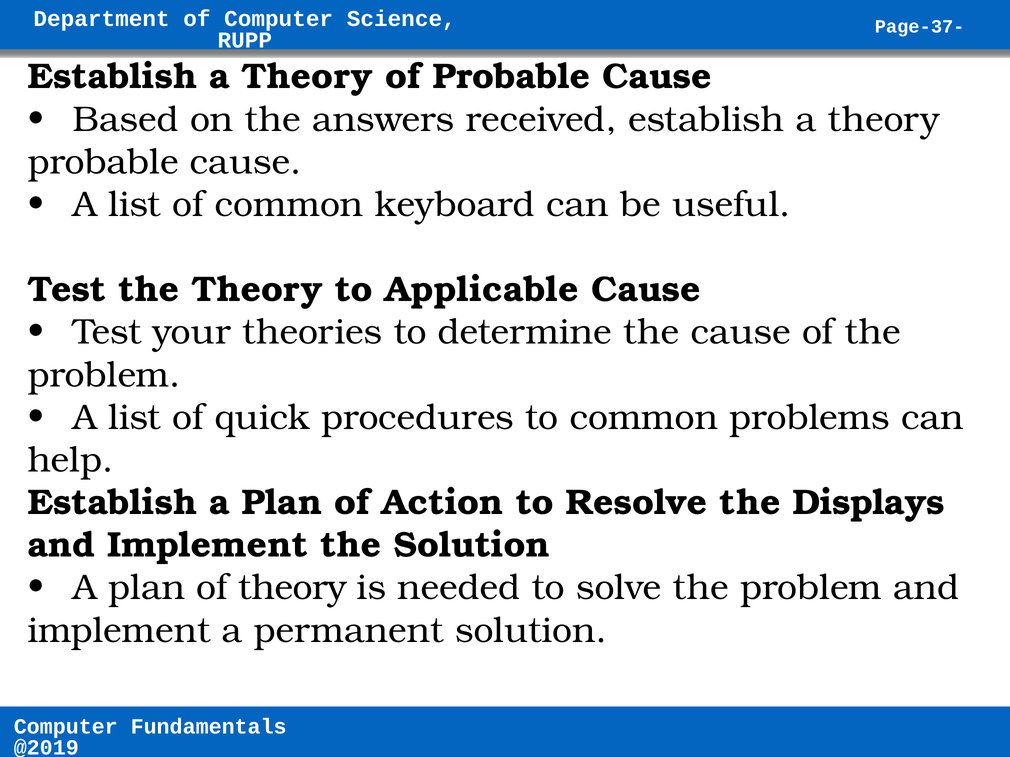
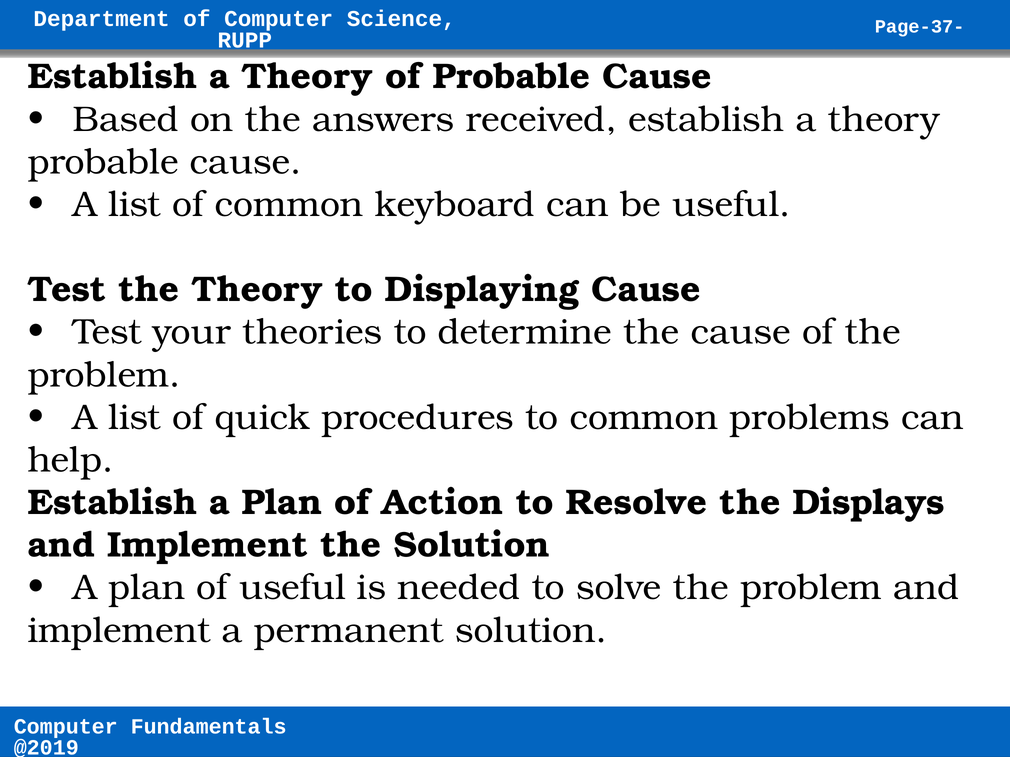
Applicable: Applicable -> Displaying (482, 290)
of theory: theory -> useful (292, 588)
